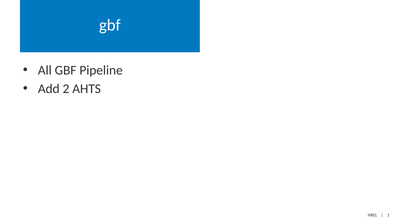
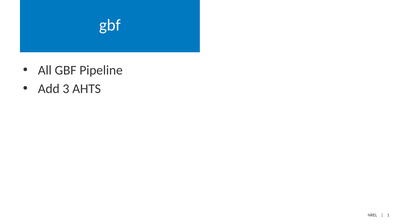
2: 2 -> 3 (66, 89)
